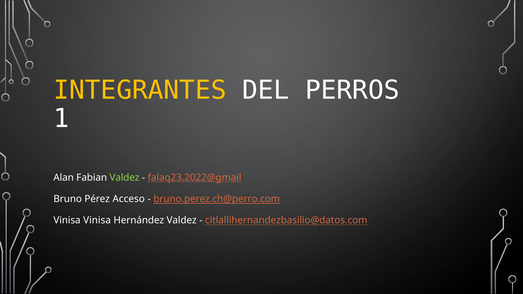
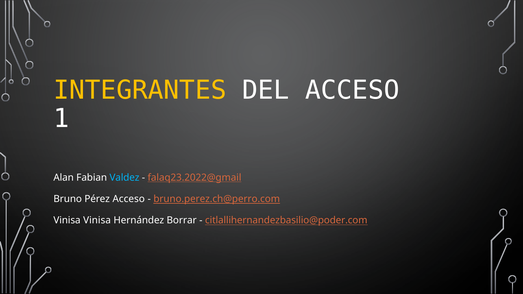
DEL PERROS: PERROS -> ACCESO (352, 90)
Valdez colour: light green -> light blue (124, 178)
Hernández Valdez: Valdez -> Borrar (182, 220)
citlallihernandezbasilio@datos.com: citlallihernandezbasilio@datos.com -> citlallihernandezbasilio@poder.com (286, 220)
